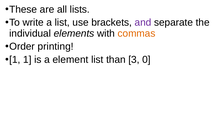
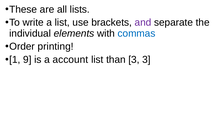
commas colour: orange -> blue (136, 33)
1: 1 -> 9 (27, 59)
element: element -> account (70, 59)
3 0: 0 -> 3 (146, 59)
